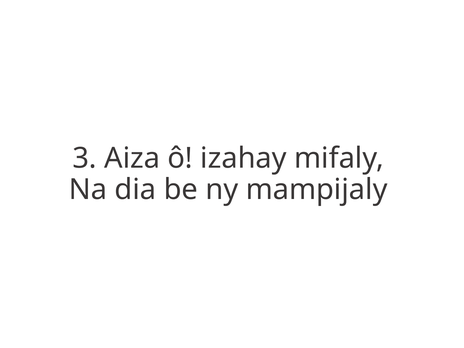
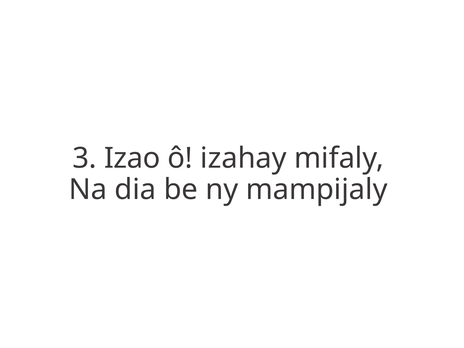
Aiza: Aiza -> Izao (132, 158)
